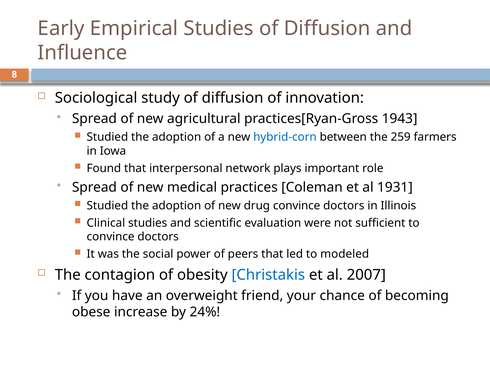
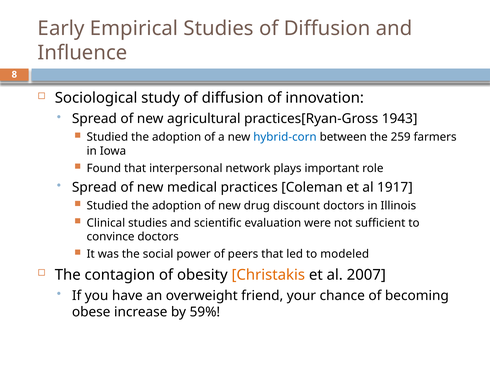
1931: 1931 -> 1917 (395, 188)
drug convince: convince -> discount (297, 206)
Christakis colour: blue -> orange (268, 275)
24%: 24% -> 59% (205, 312)
